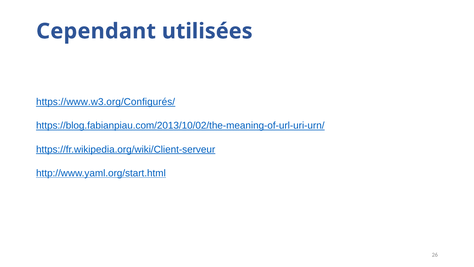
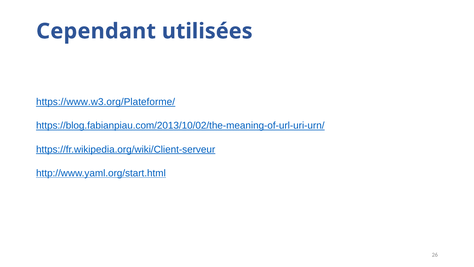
https://www.w3.org/Configurés/: https://www.w3.org/Configurés/ -> https://www.w3.org/Plateforme/ (106, 102)
